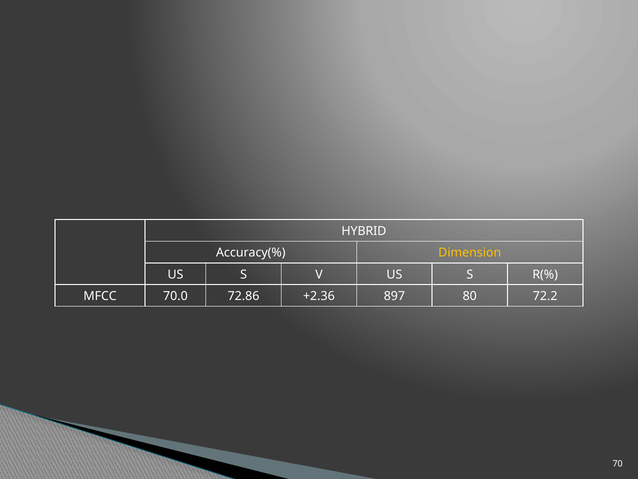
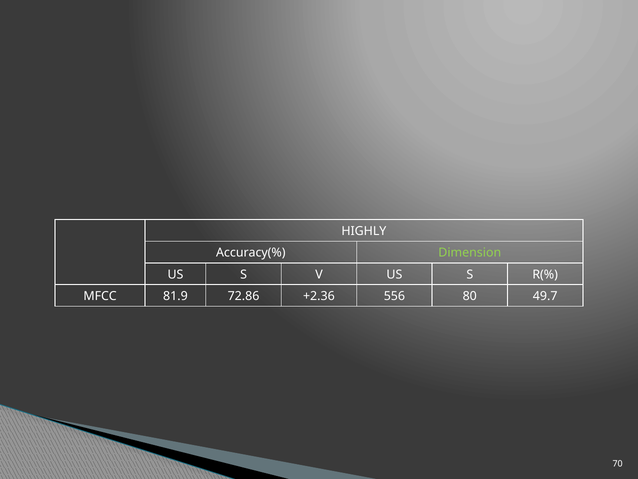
HYBRID: HYBRID -> HIGHLY (364, 231)
Dimension colour: yellow -> light green (470, 252)
70.0: 70.0 -> 81.9 (175, 296)
897: 897 -> 556 (394, 296)
72.2: 72.2 -> 49.7 (545, 296)
